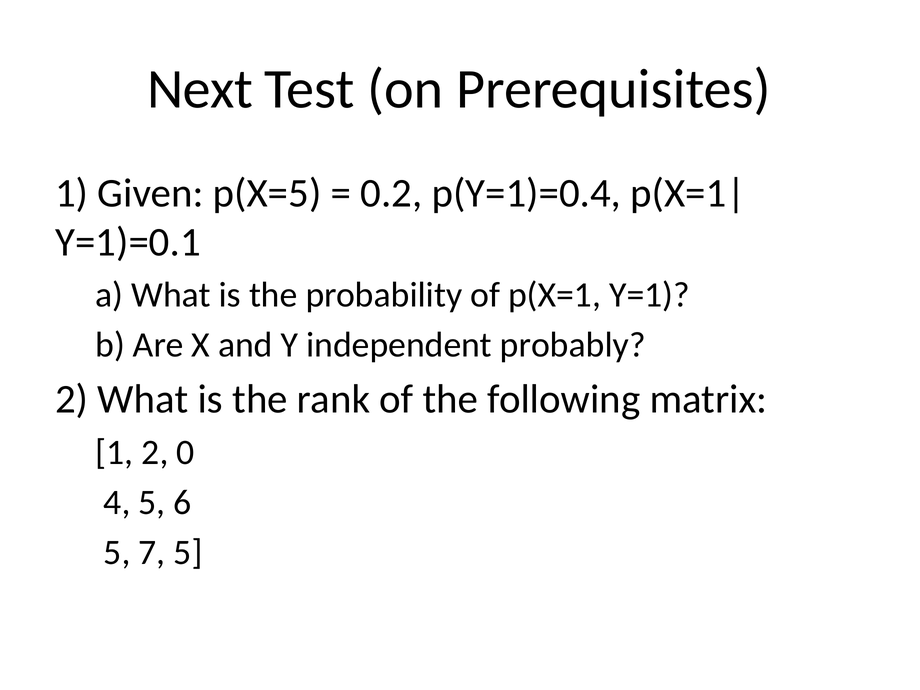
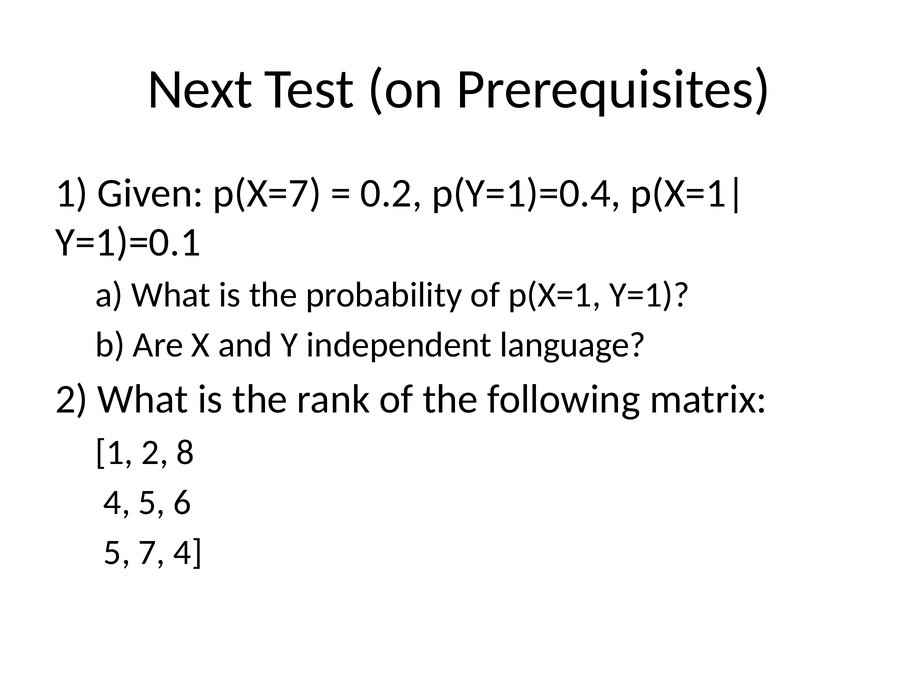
p(X=5: p(X=5 -> p(X=7 (267, 193)
probably: probably -> language (573, 345)
0: 0 -> 8 (186, 452)
7 5: 5 -> 4 (188, 552)
